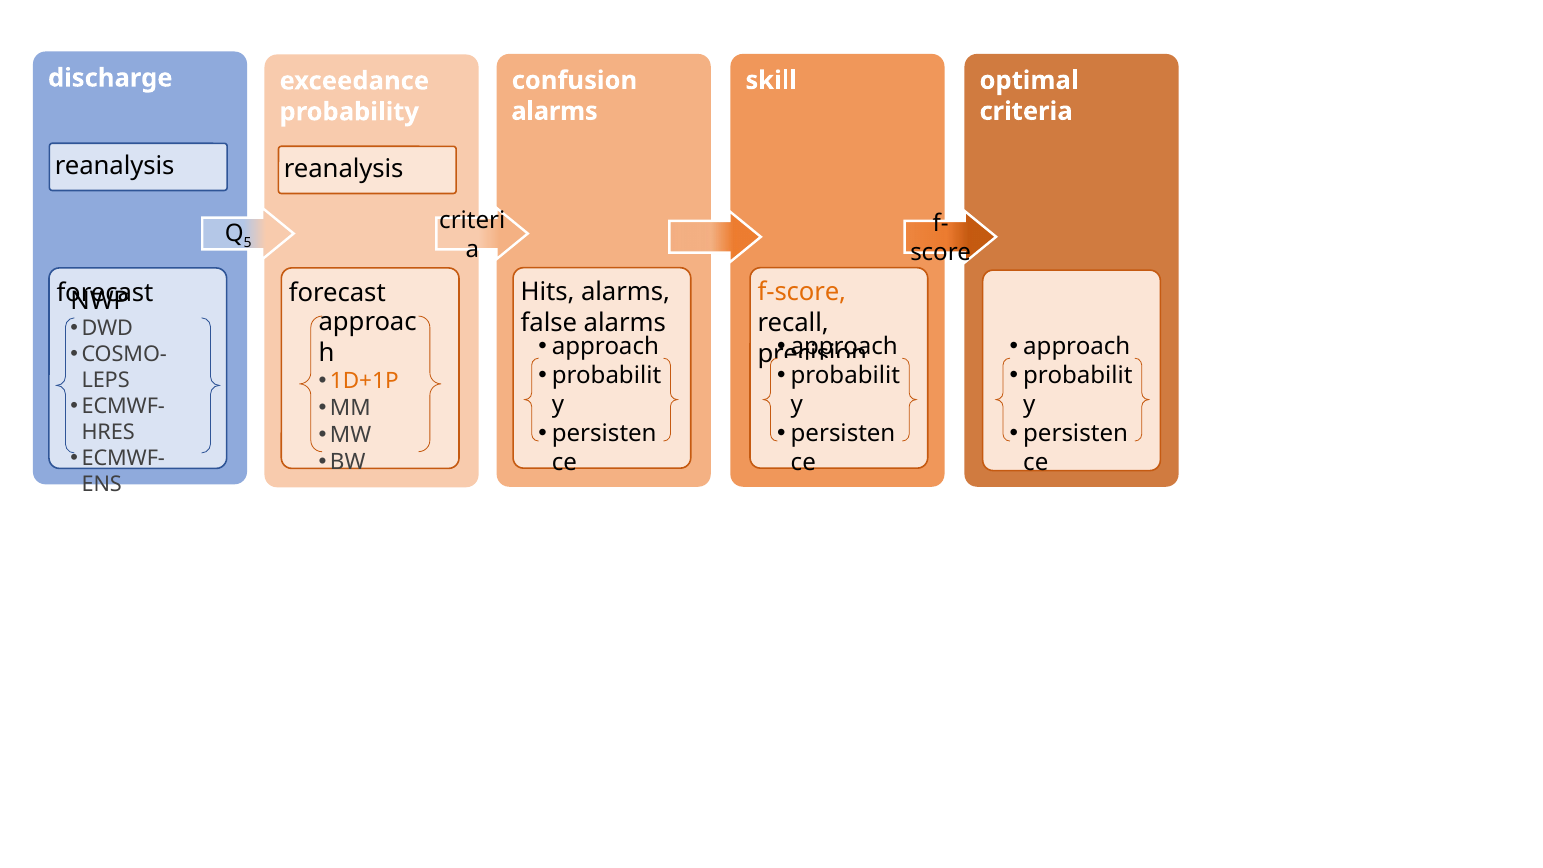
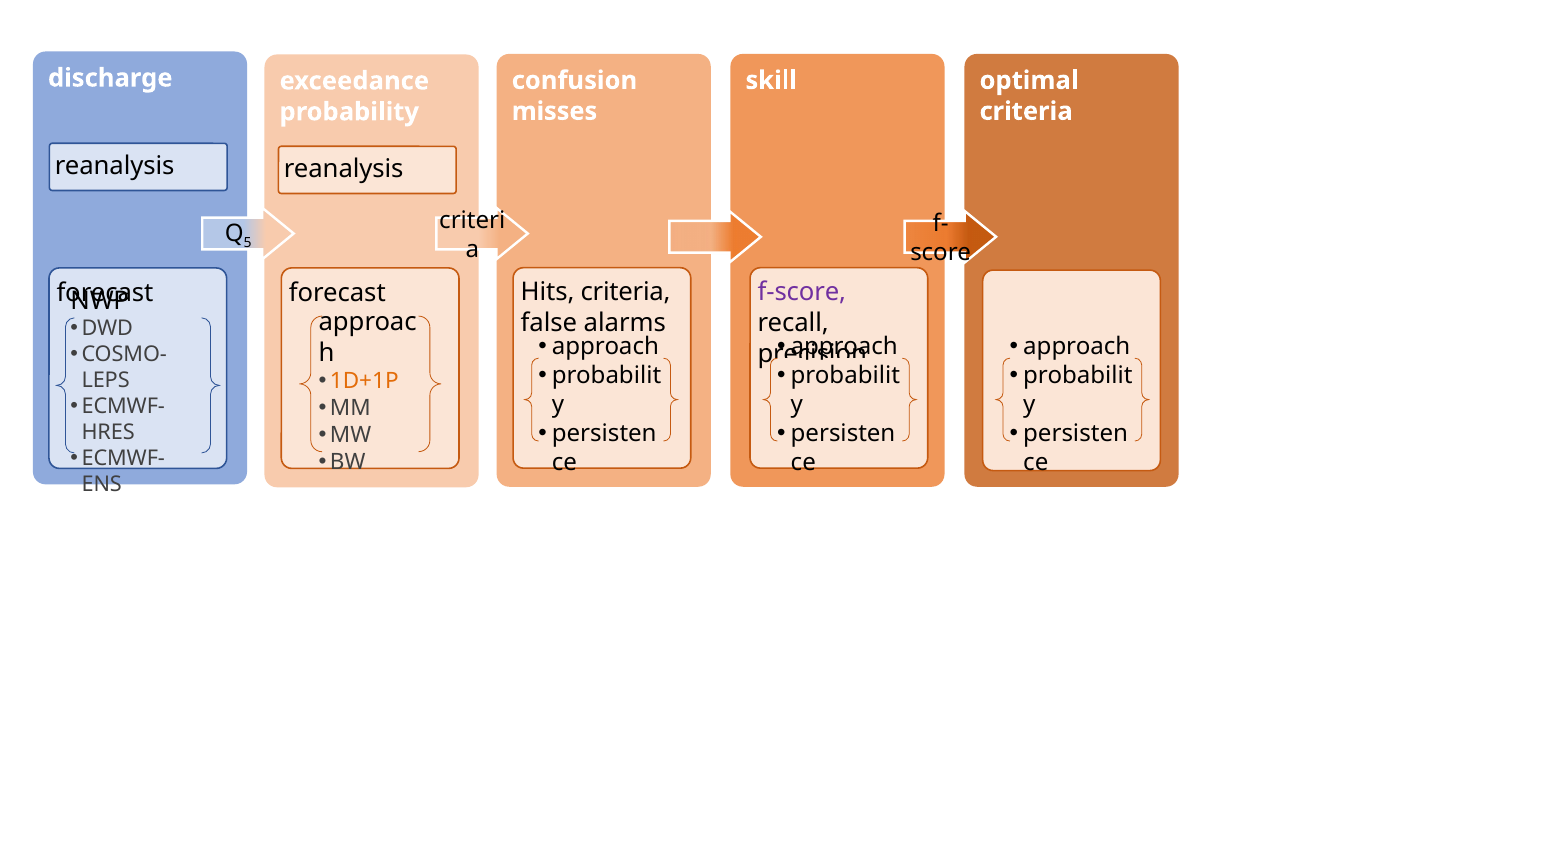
alarms: alarms -> misses (554, 111)
Hits alarms: alarms -> criteria (626, 292)
f-score colour: orange -> purple (802, 292)
